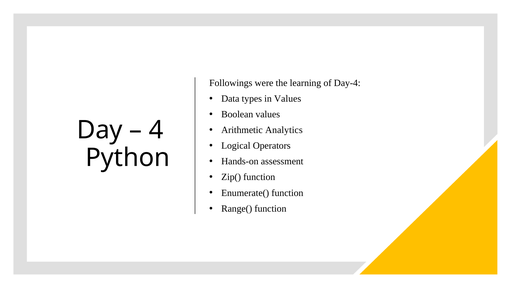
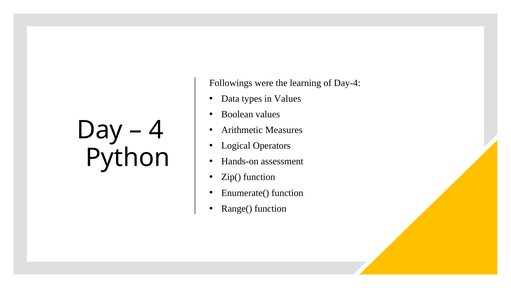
Analytics: Analytics -> Measures (284, 130)
